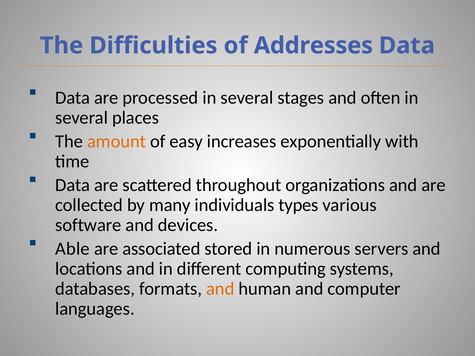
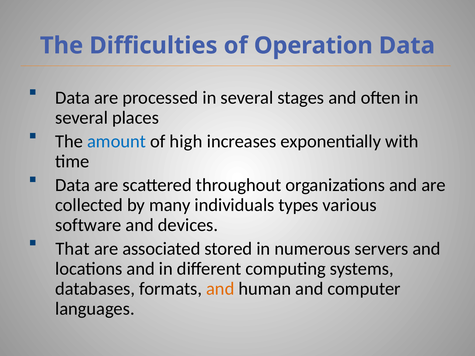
Addresses: Addresses -> Operation (313, 46)
amount colour: orange -> blue (117, 142)
easy: easy -> high (186, 142)
Able: Able -> That (72, 249)
